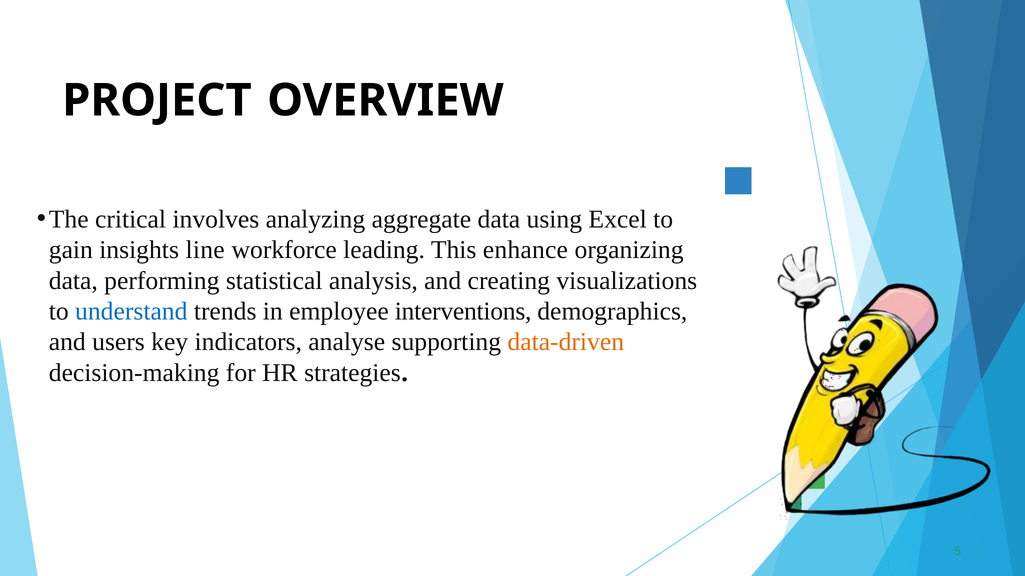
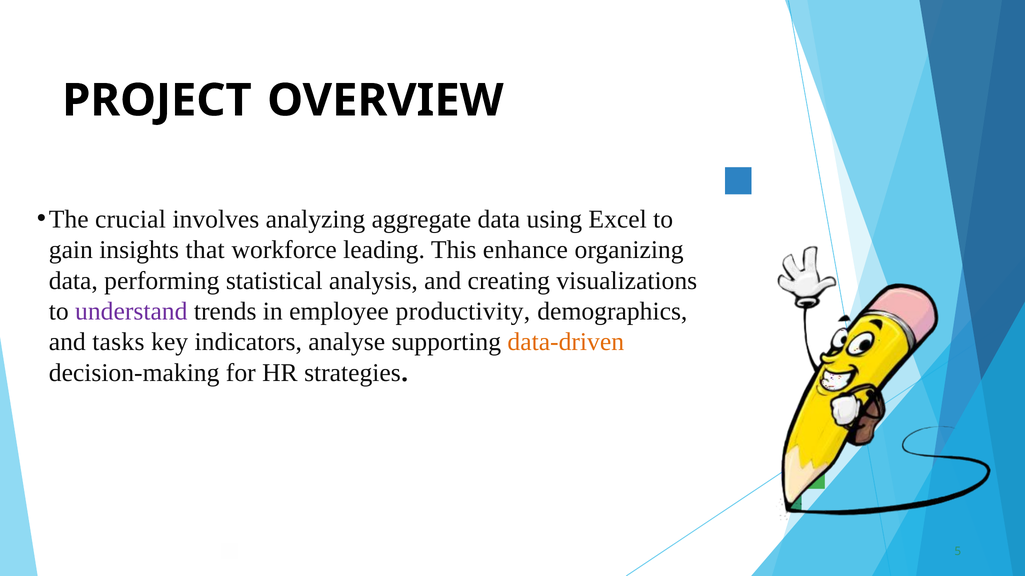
critical: critical -> crucial (130, 219)
line: line -> that (205, 250)
understand colour: blue -> purple (131, 312)
interventions: interventions -> productivity (463, 312)
users: users -> tasks (118, 342)
